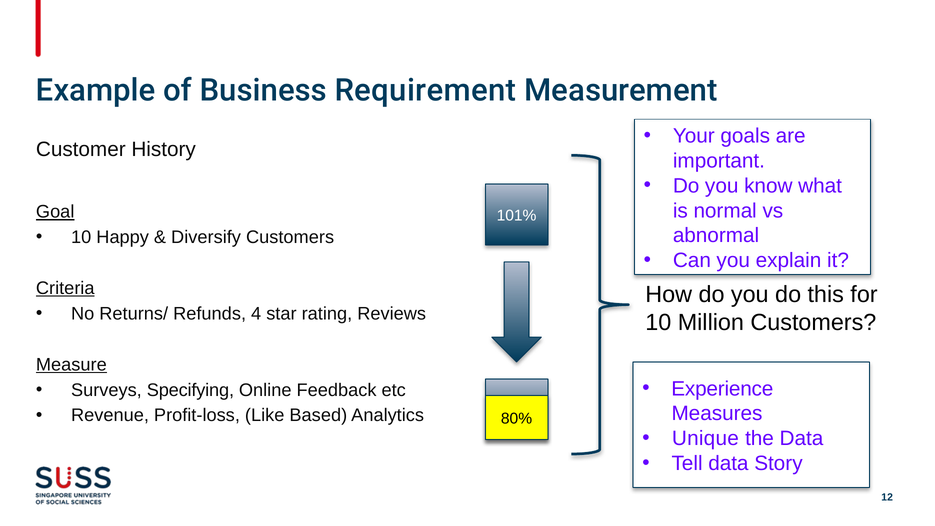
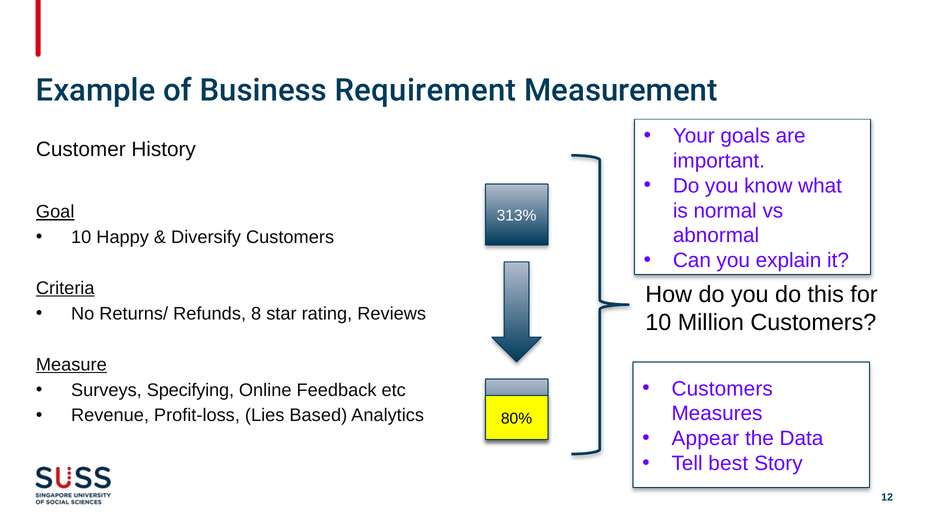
101%: 101% -> 313% (517, 216)
4: 4 -> 8 (256, 314)
Experience: Experience -> Customers (722, 389)
Like: Like -> Lies (265, 415)
Unique: Unique -> Appear (705, 439)
Tell data: data -> best (728, 463)
